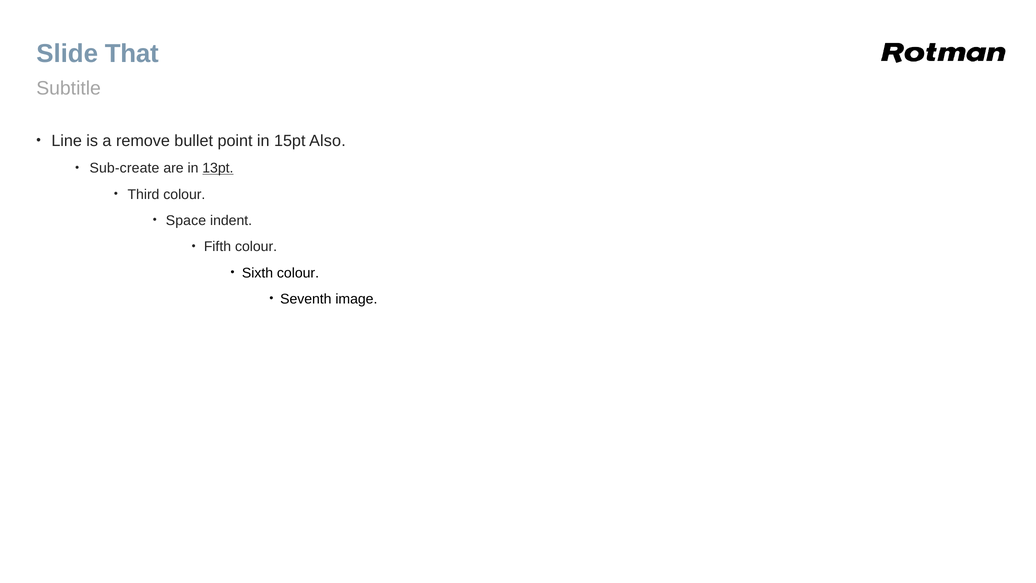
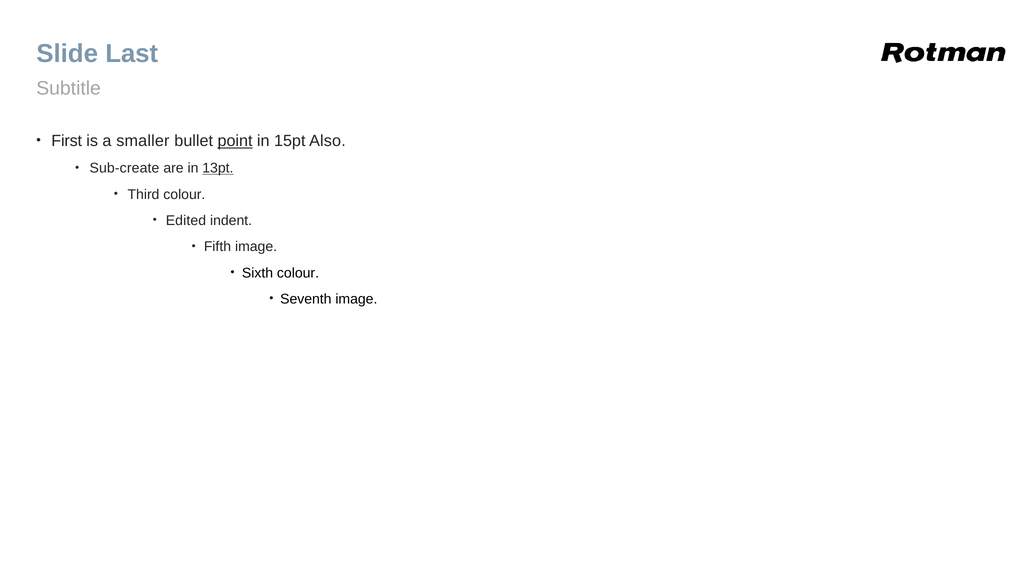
That: That -> Last (132, 54)
Line: Line -> First (67, 141)
remove: remove -> smaller (143, 141)
point underline: none -> present (235, 141)
Space: Space -> Edited (186, 220)
Fifth colour: colour -> image (256, 247)
